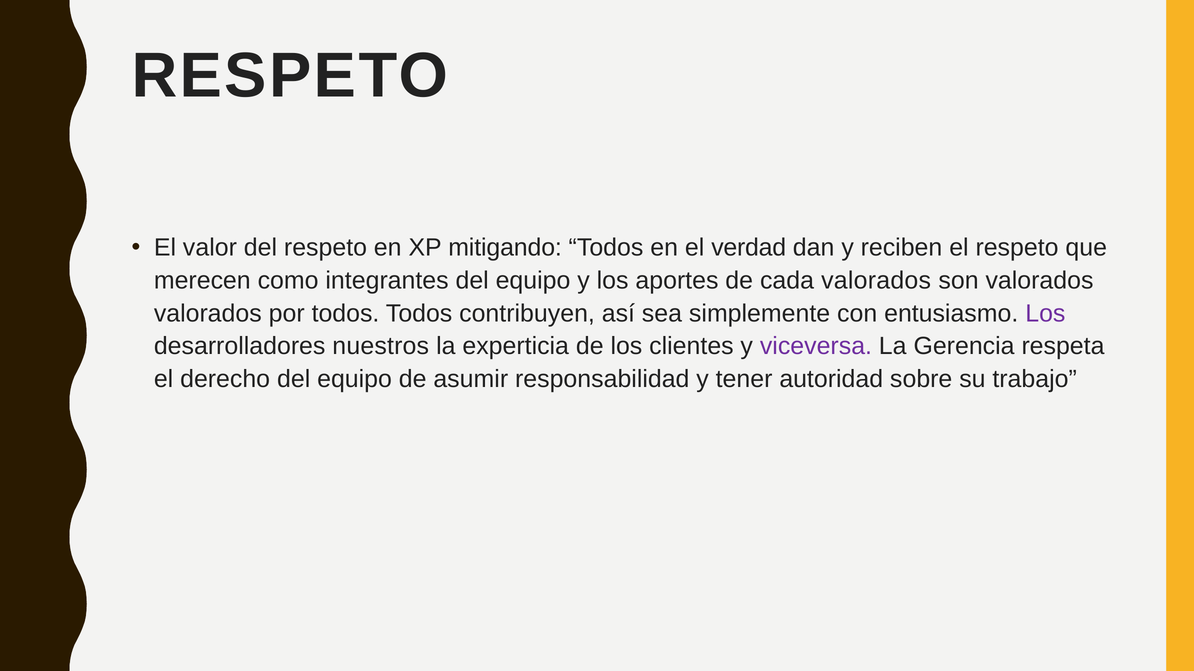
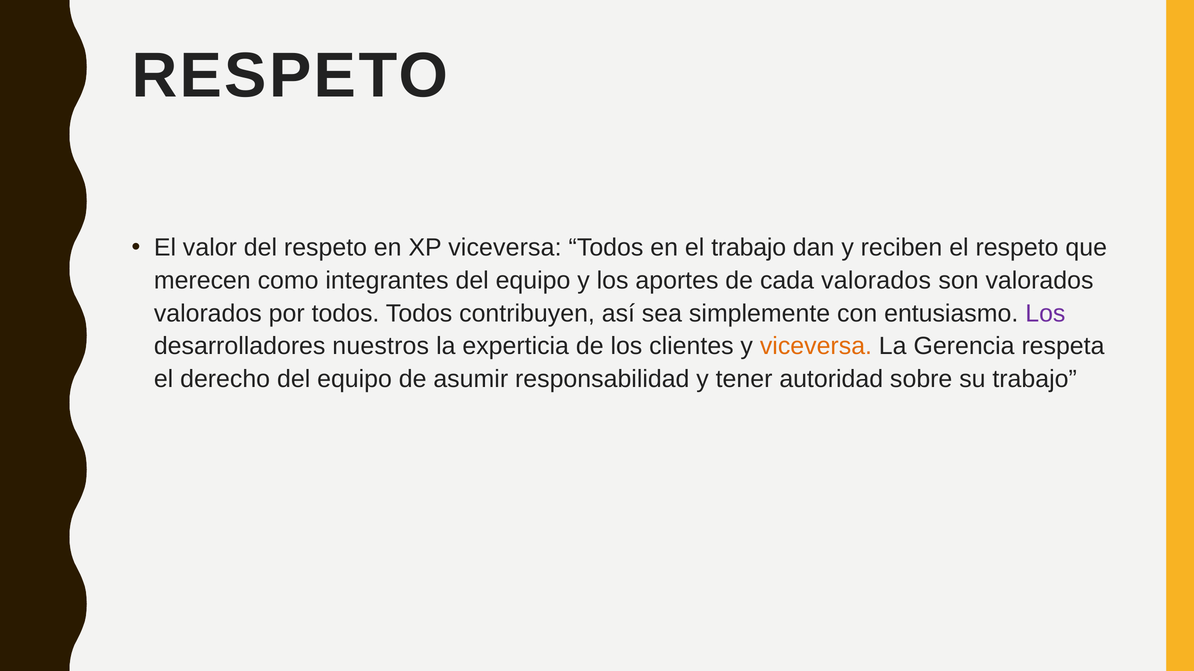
XP mitigando: mitigando -> viceversa (505, 248)
el verdad: verdad -> trabajo (749, 248)
viceversa colour: purple -> orange (816, 346)
